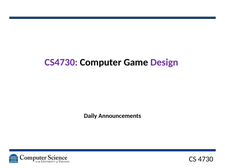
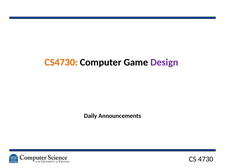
CS4730 colour: purple -> orange (61, 63)
